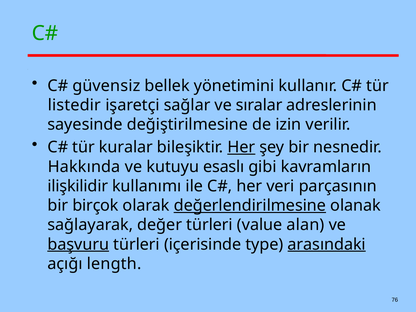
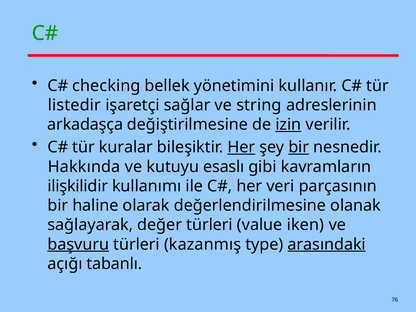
güvensiz: güvensiz -> checking (106, 86)
sıralar: sıralar -> string (259, 105)
sayesinde: sayesinde -> arkadaşça (85, 125)
izin underline: none -> present (288, 125)
bir underline: none -> present (299, 147)
birçok: birçok -> haline (95, 206)
değerlendirilmesine underline: present -> none (250, 206)
alan: alan -> iken (305, 225)
içerisinde: içerisinde -> kazanmış (203, 244)
length: length -> tabanlı (114, 264)
